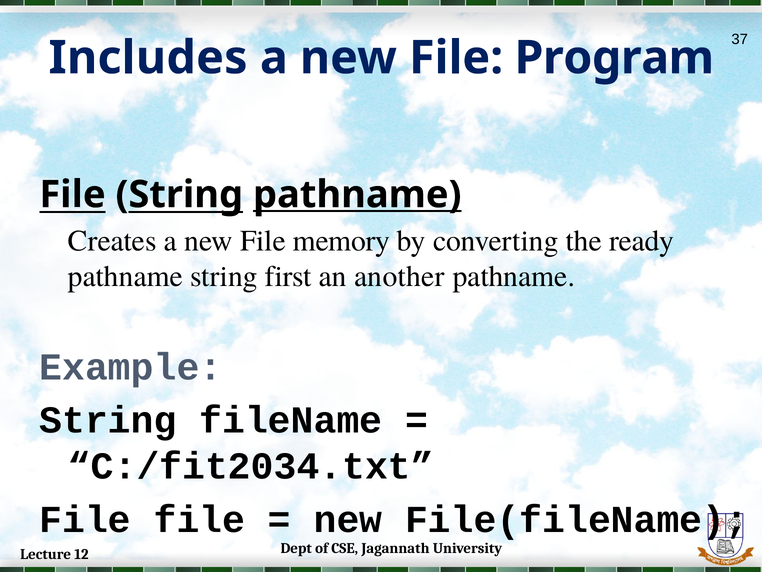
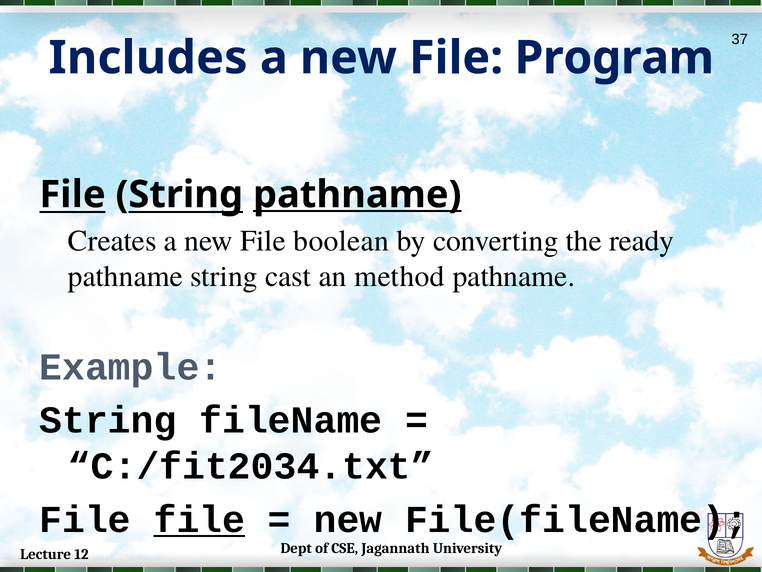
memory: memory -> boolean (341, 241)
first: first -> cast (288, 276)
another: another -> method (399, 276)
file underline: none -> present (199, 519)
